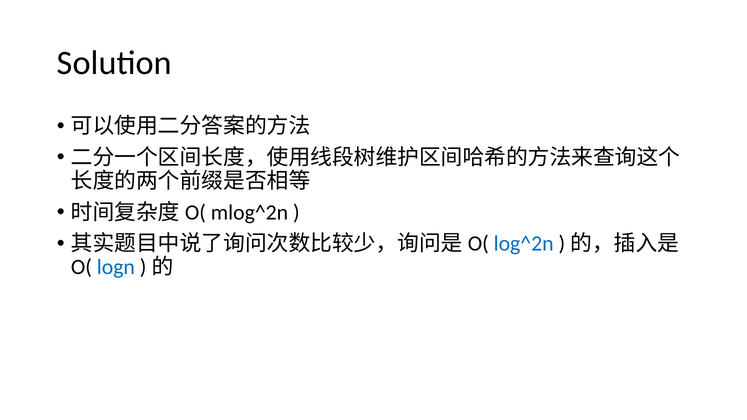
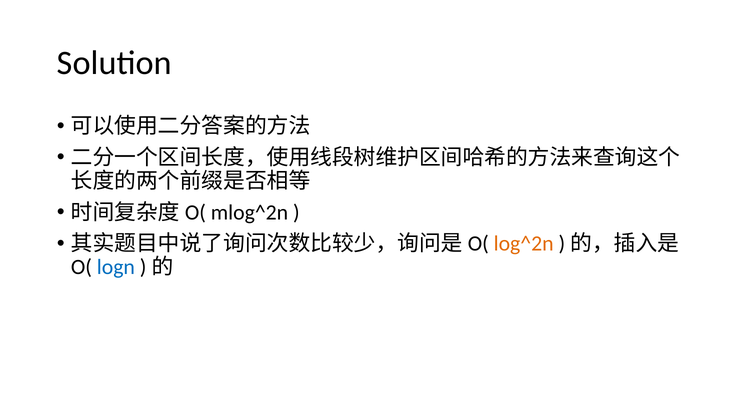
log^2n colour: blue -> orange (524, 244)
